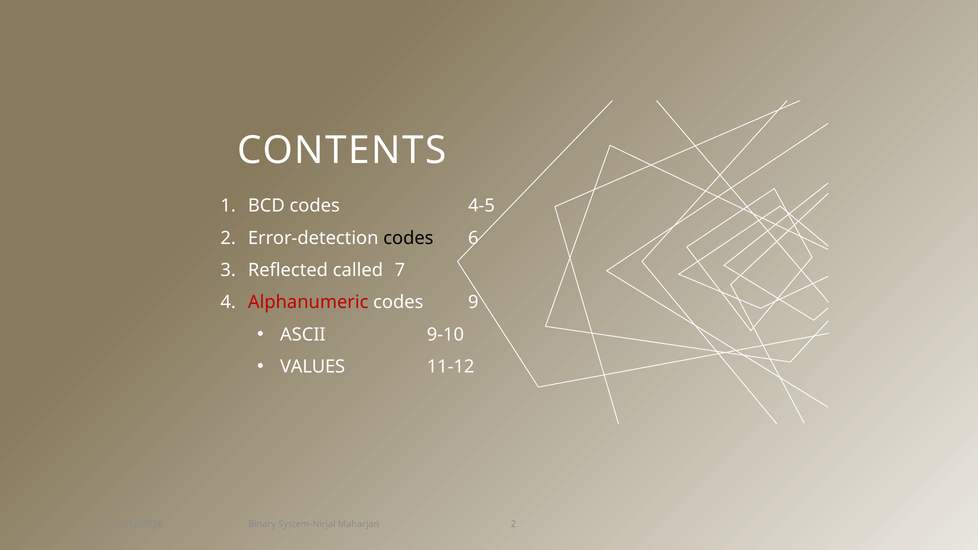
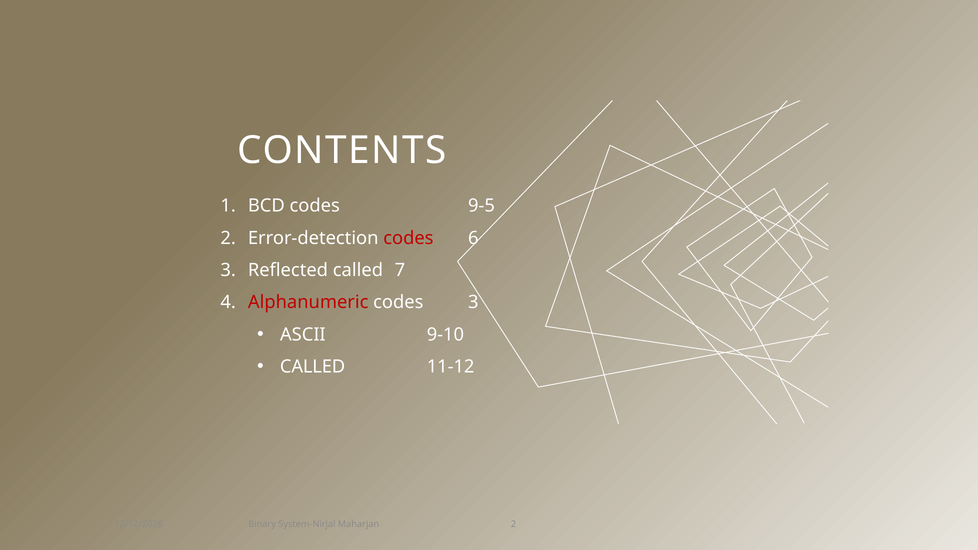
4-5: 4-5 -> 9-5 (481, 206)
codes colour: black -> red (408, 238)
codes 9: 9 -> 3 (473, 302)
VALUES: VALUES -> CALLED (313, 367)
